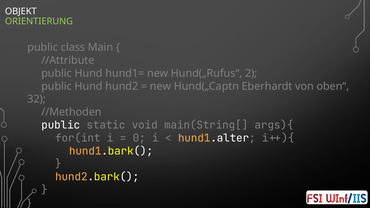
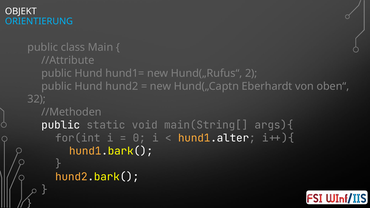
ORIENTIERUNG colour: light green -> light blue (39, 21)
